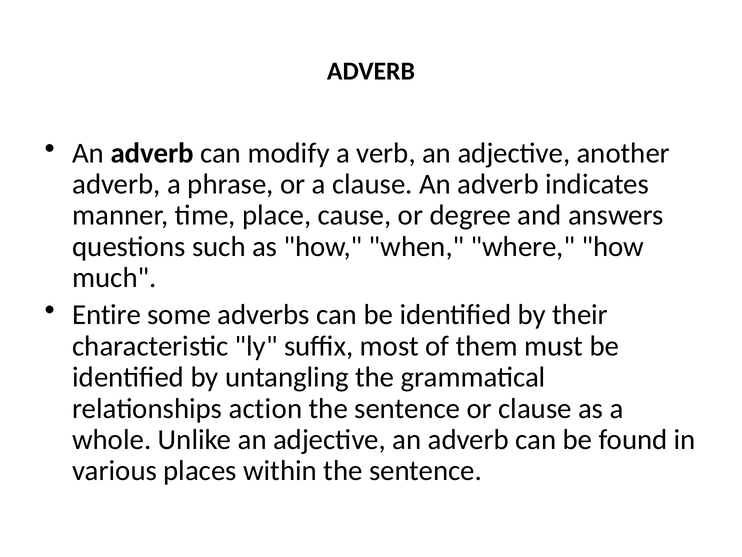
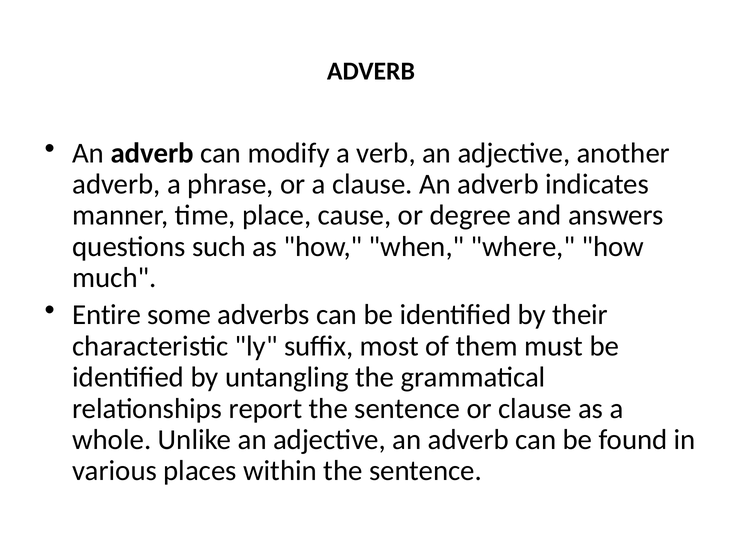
action: action -> report (266, 408)
